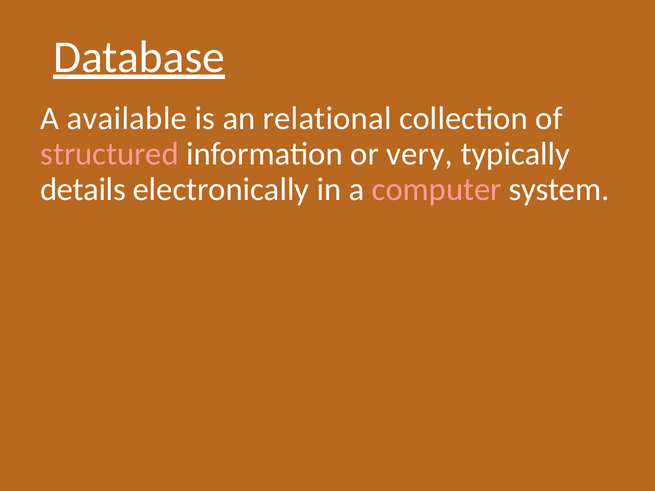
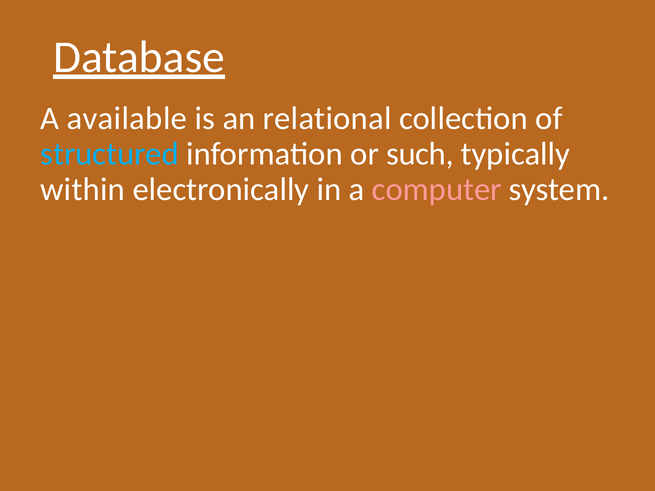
structured colour: pink -> light blue (110, 154)
very: very -> such (420, 154)
details: details -> within (83, 189)
